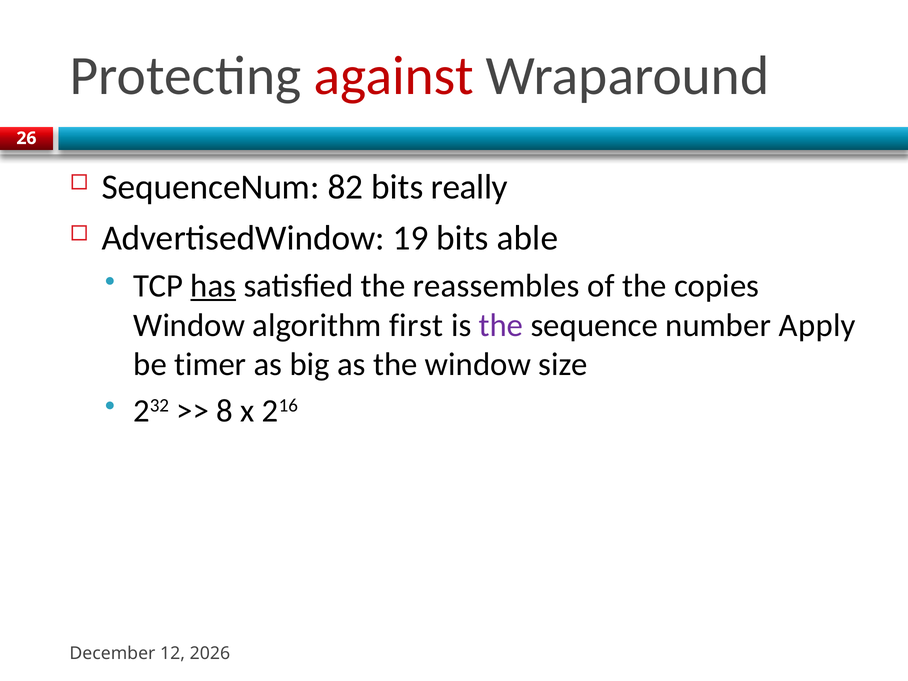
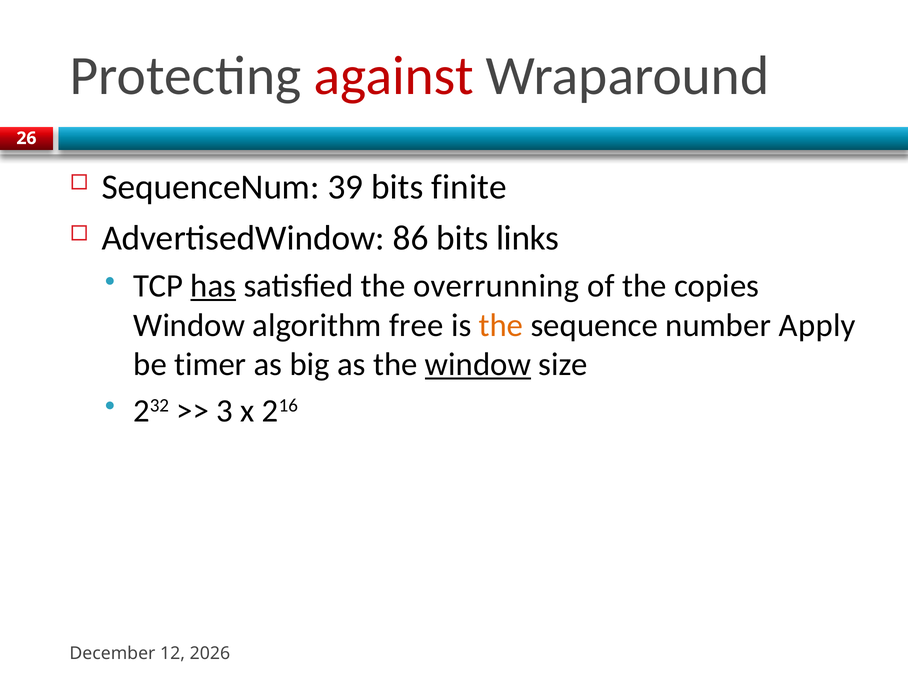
82: 82 -> 39 (345, 187)
really: really -> finite (469, 187)
19: 19 -> 86 (411, 238)
able: able -> links (528, 238)
reassembles: reassembles -> overrunning (496, 286)
first: first -> free (416, 325)
the colour: purple -> orange (501, 325)
window underline: none -> present (478, 365)
8: 8 -> 3 (225, 411)
